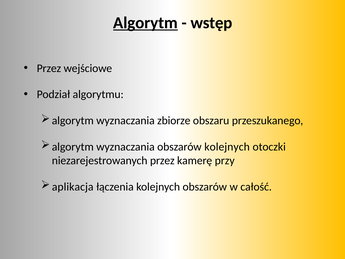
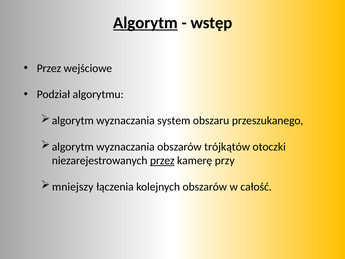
zbiorze: zbiorze -> system (174, 120)
obszarów kolejnych: kolejnych -> trójkątów (227, 147)
przez underline: none -> present (162, 160)
aplikacja: aplikacja -> mniejszy (73, 187)
